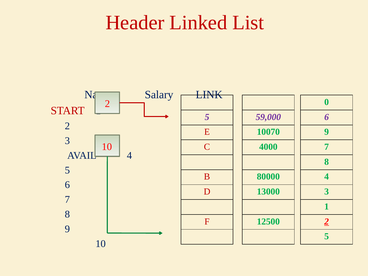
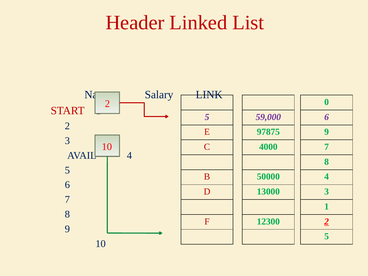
10070: 10070 -> 97875 (268, 132)
80000: 80000 -> 50000 (268, 177)
12500: 12500 -> 12300 (268, 221)
